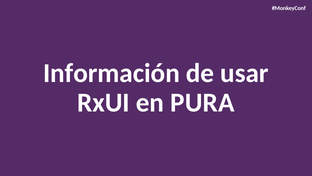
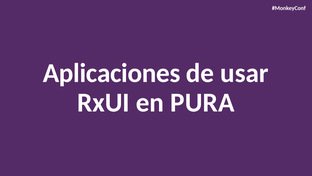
Información: Información -> Aplicaciones (112, 73)
